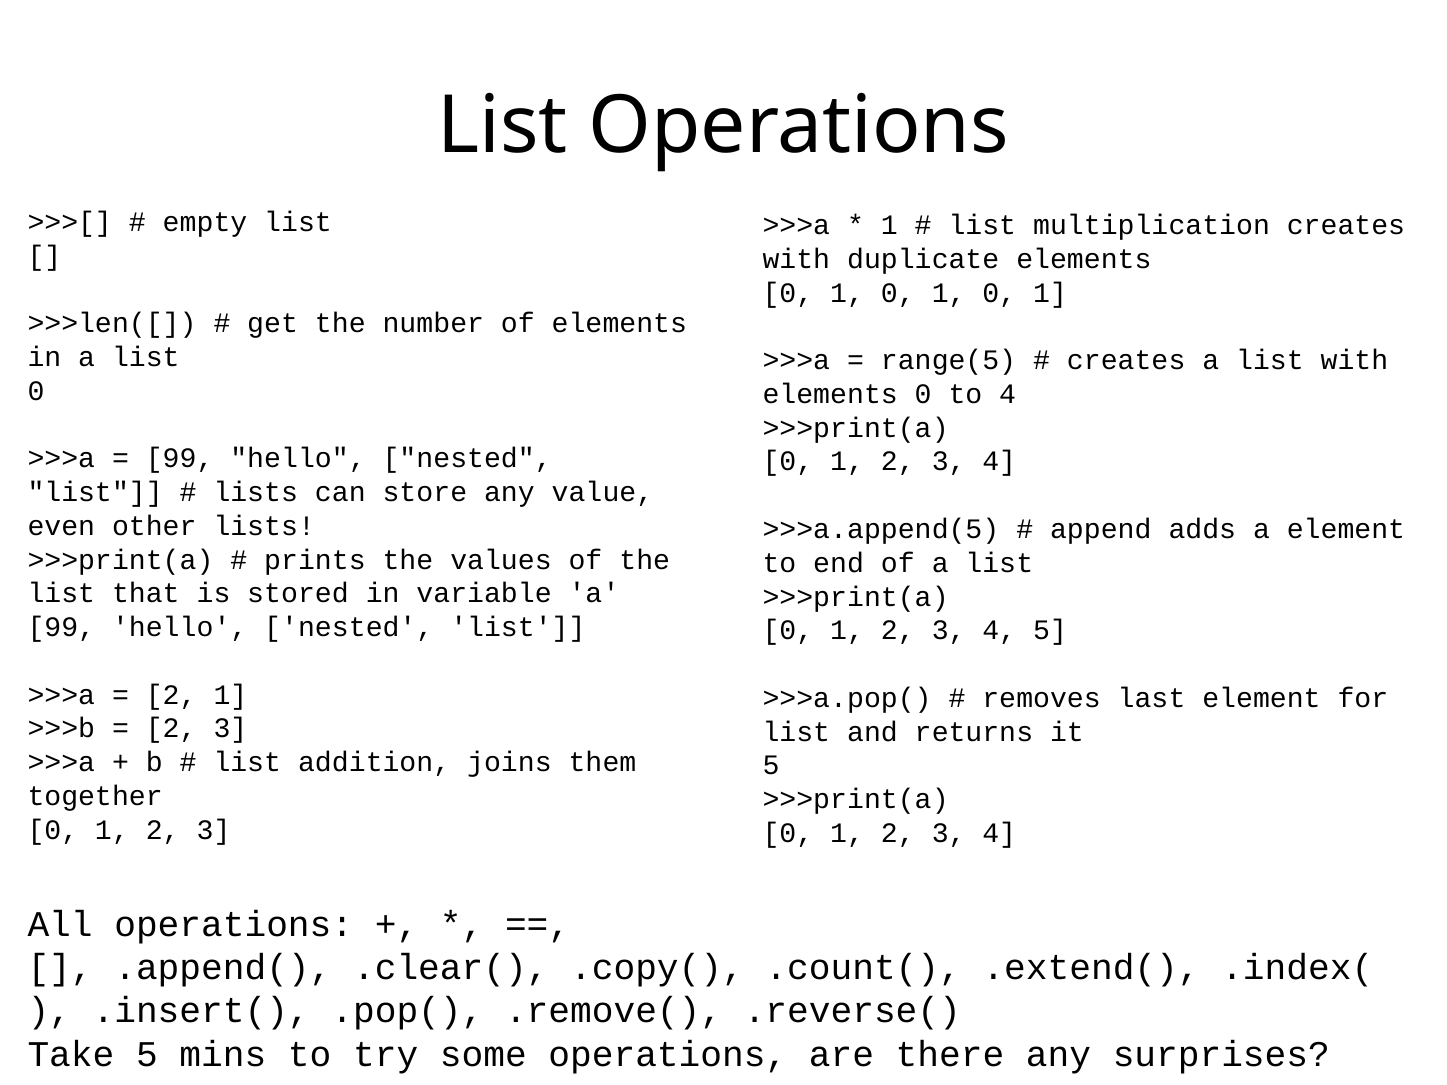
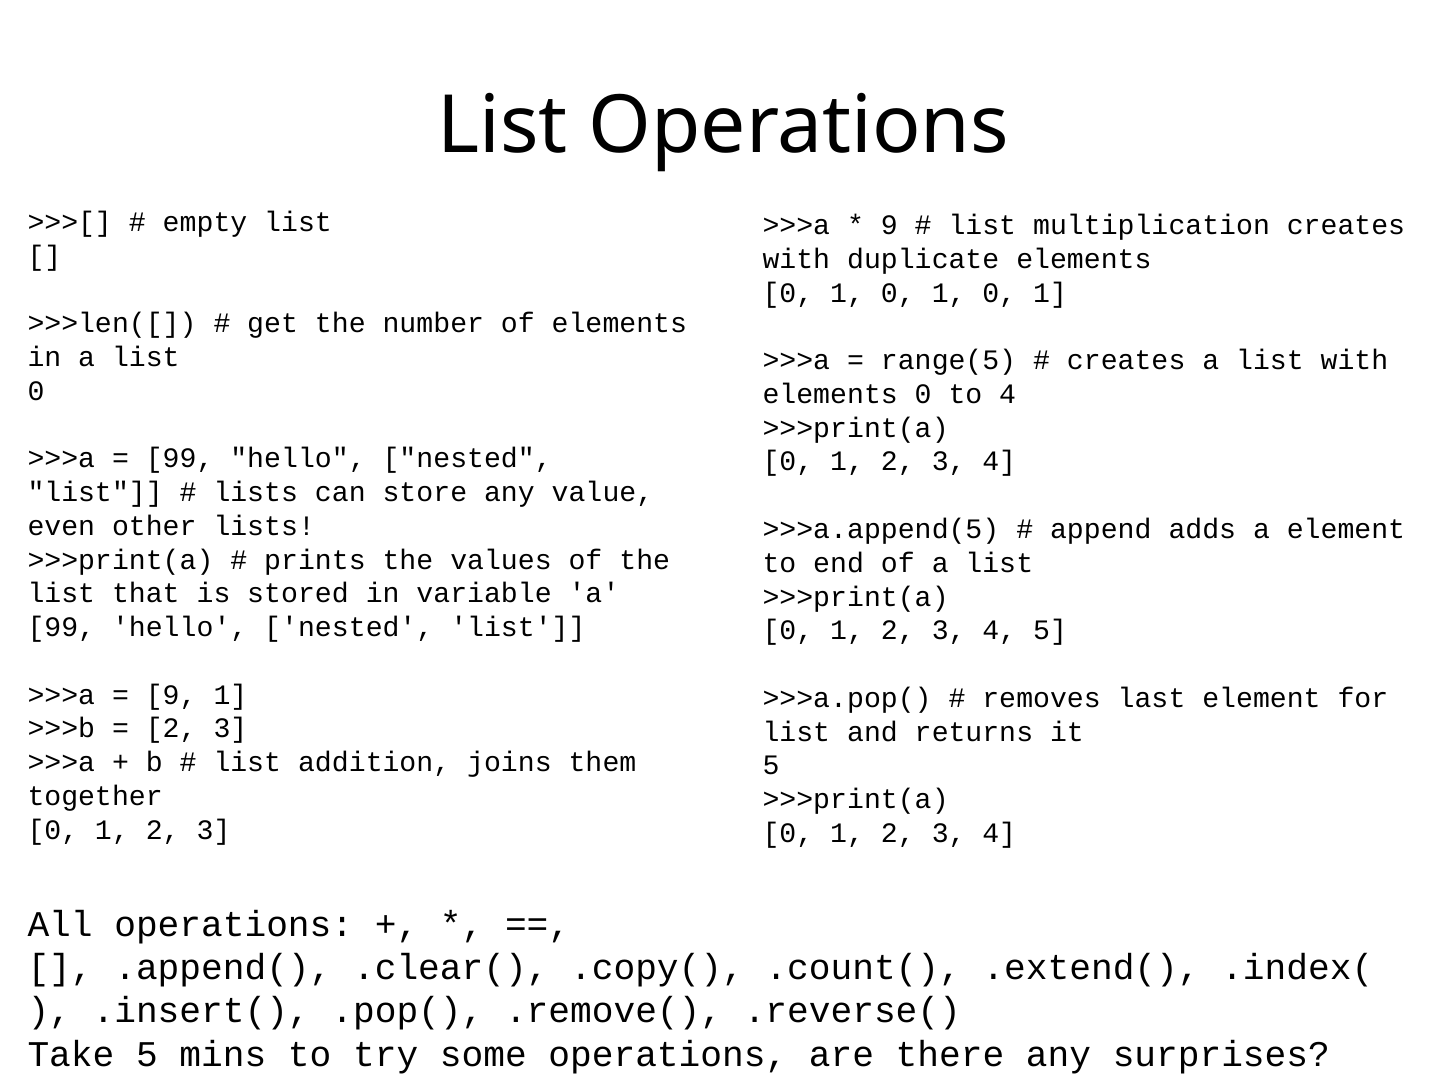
1: 1 -> 9 (889, 225)
2: 2 -> 9 (171, 695)
